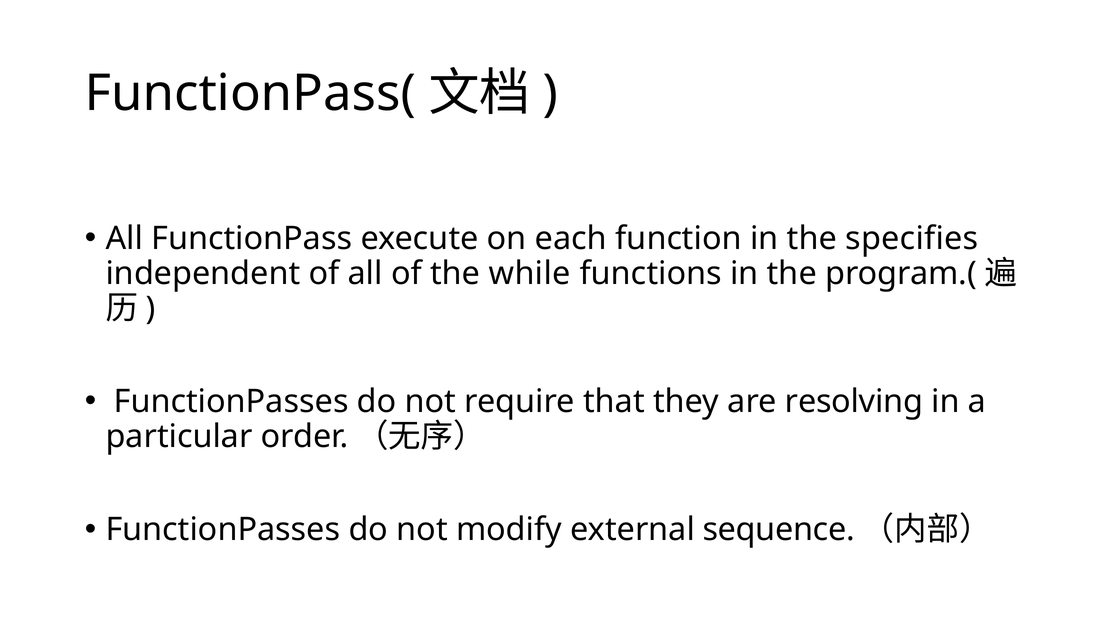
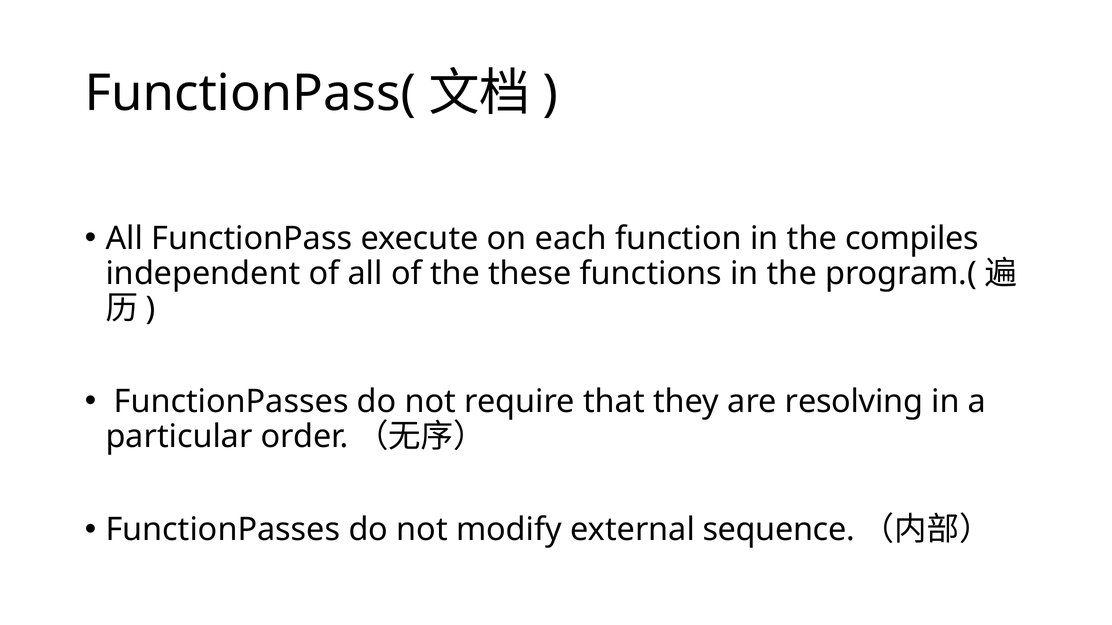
specifies: specifies -> compiles (912, 239)
while: while -> these (530, 274)
